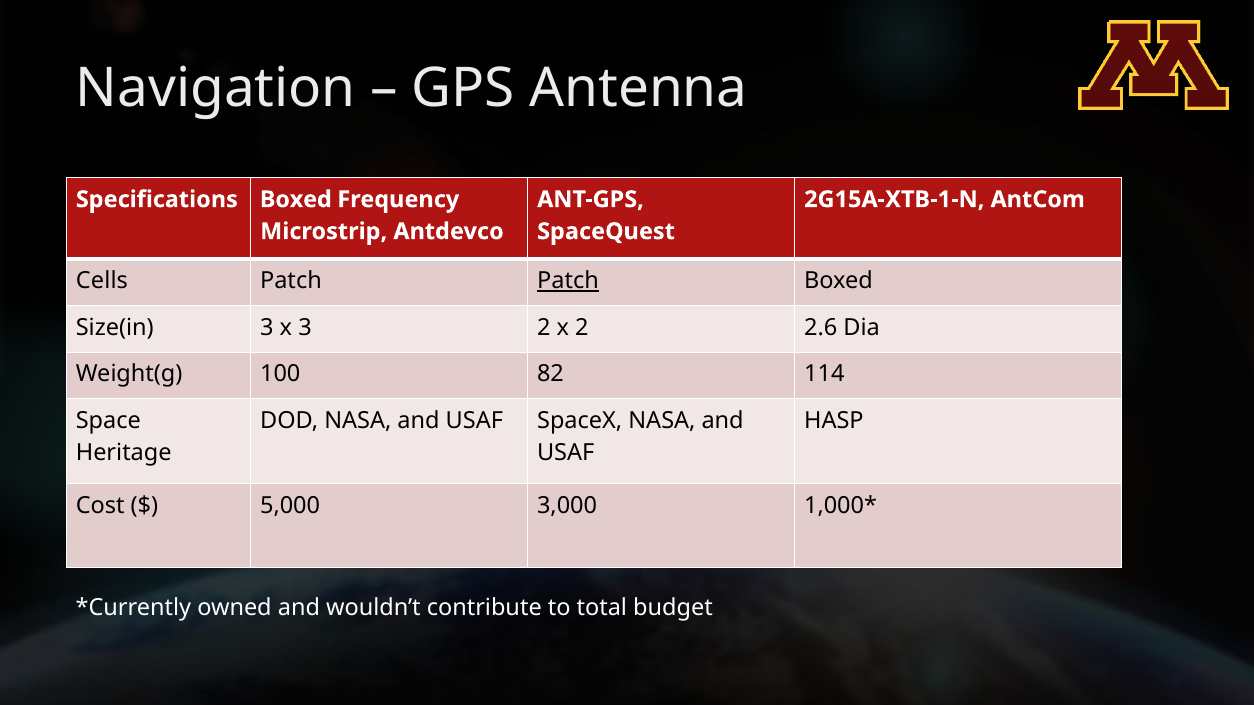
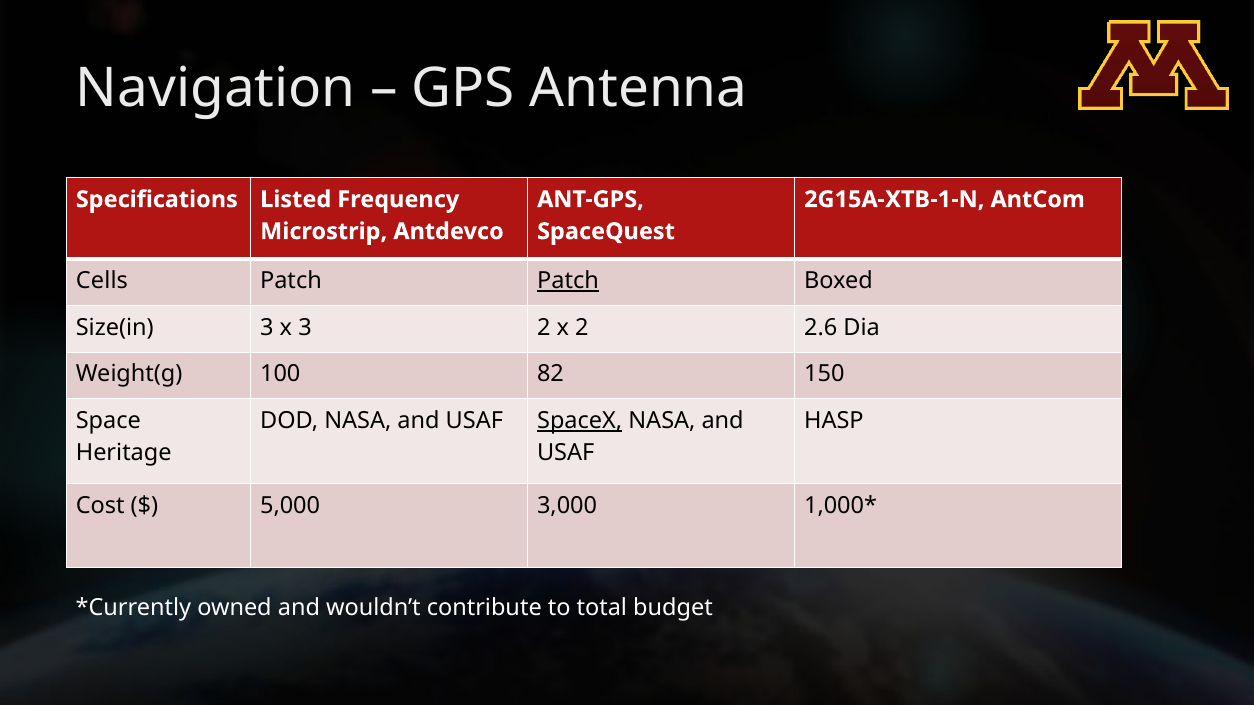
Specifications Boxed: Boxed -> Listed (296, 200)
114: 114 -> 150 (824, 374)
SpaceX underline: none -> present (580, 421)
